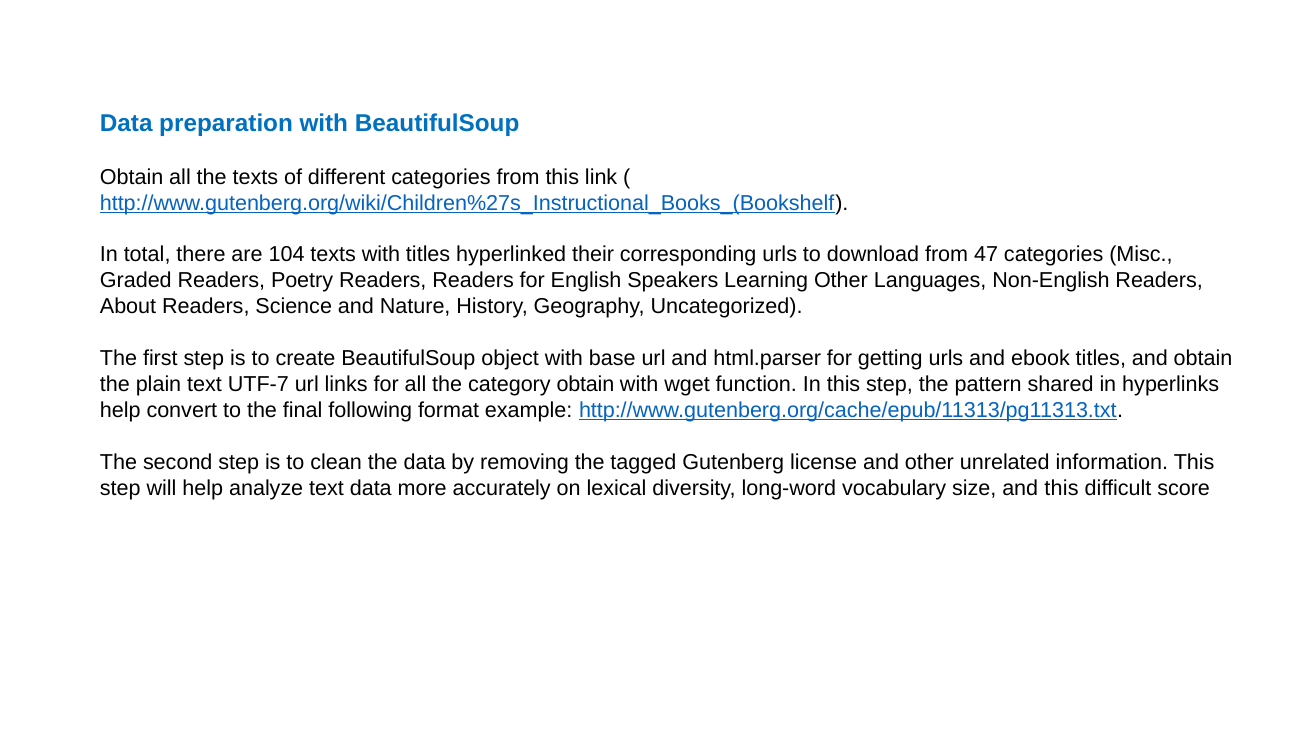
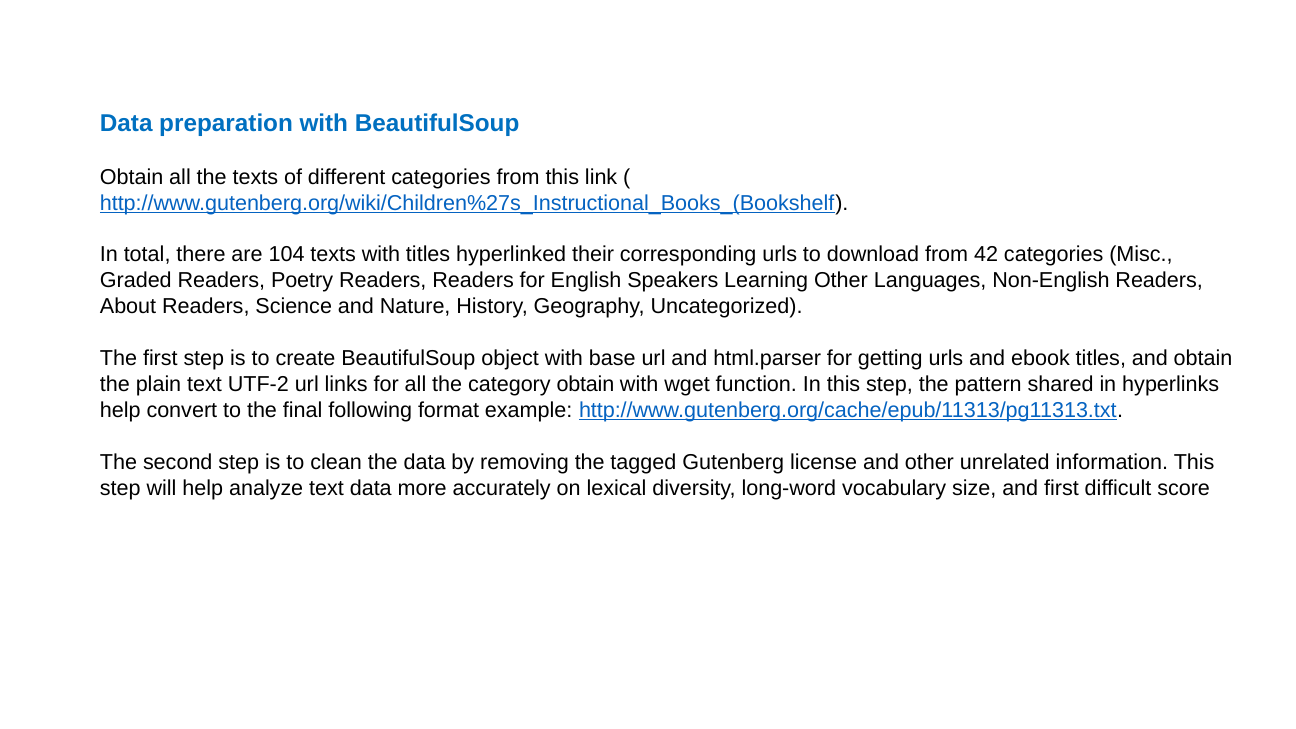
47: 47 -> 42 (986, 255)
UTF-7: UTF-7 -> UTF-2 (258, 384)
and this: this -> first (1062, 488)
